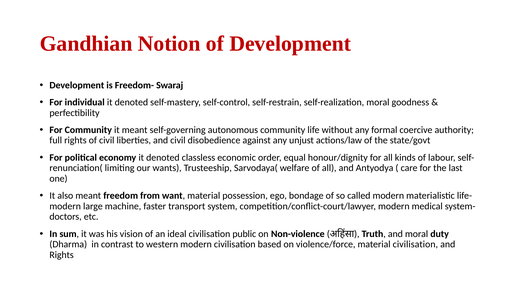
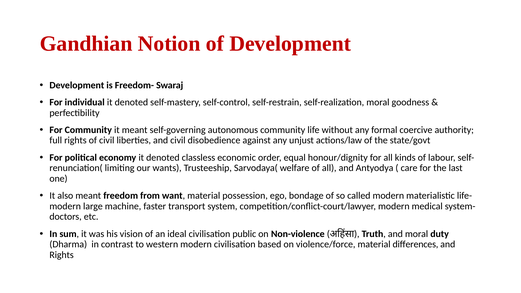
material civilisation: civilisation -> differences (415, 244)
